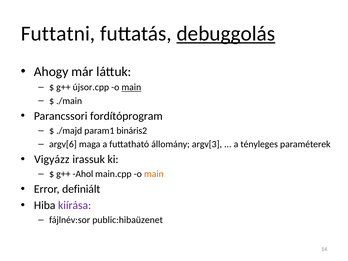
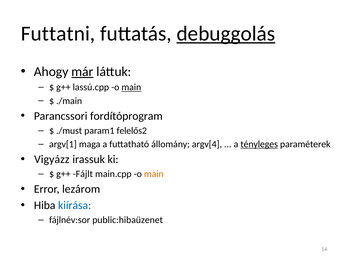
már underline: none -> present (82, 72)
újsor.cpp: újsor.cpp -> lassú.cpp (91, 87)
./majd: ./majd -> ./must (69, 131)
bináris2: bináris2 -> felelős2 (132, 131)
argv[6: argv[6 -> argv[1 (63, 144)
argv[3: argv[3 -> argv[4 (207, 144)
tényleges underline: none -> present (259, 144)
Ahol: Ahol -> Fájlt (83, 174)
definiált: definiált -> lezárom (81, 189)
kiírása colour: purple -> blue (75, 205)
